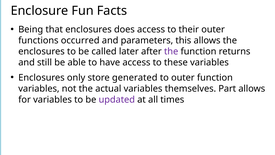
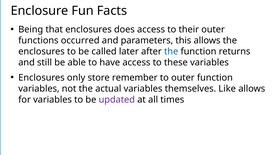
the colour: purple -> blue (171, 51)
generated: generated -> remember (135, 77)
Part: Part -> Like (227, 88)
